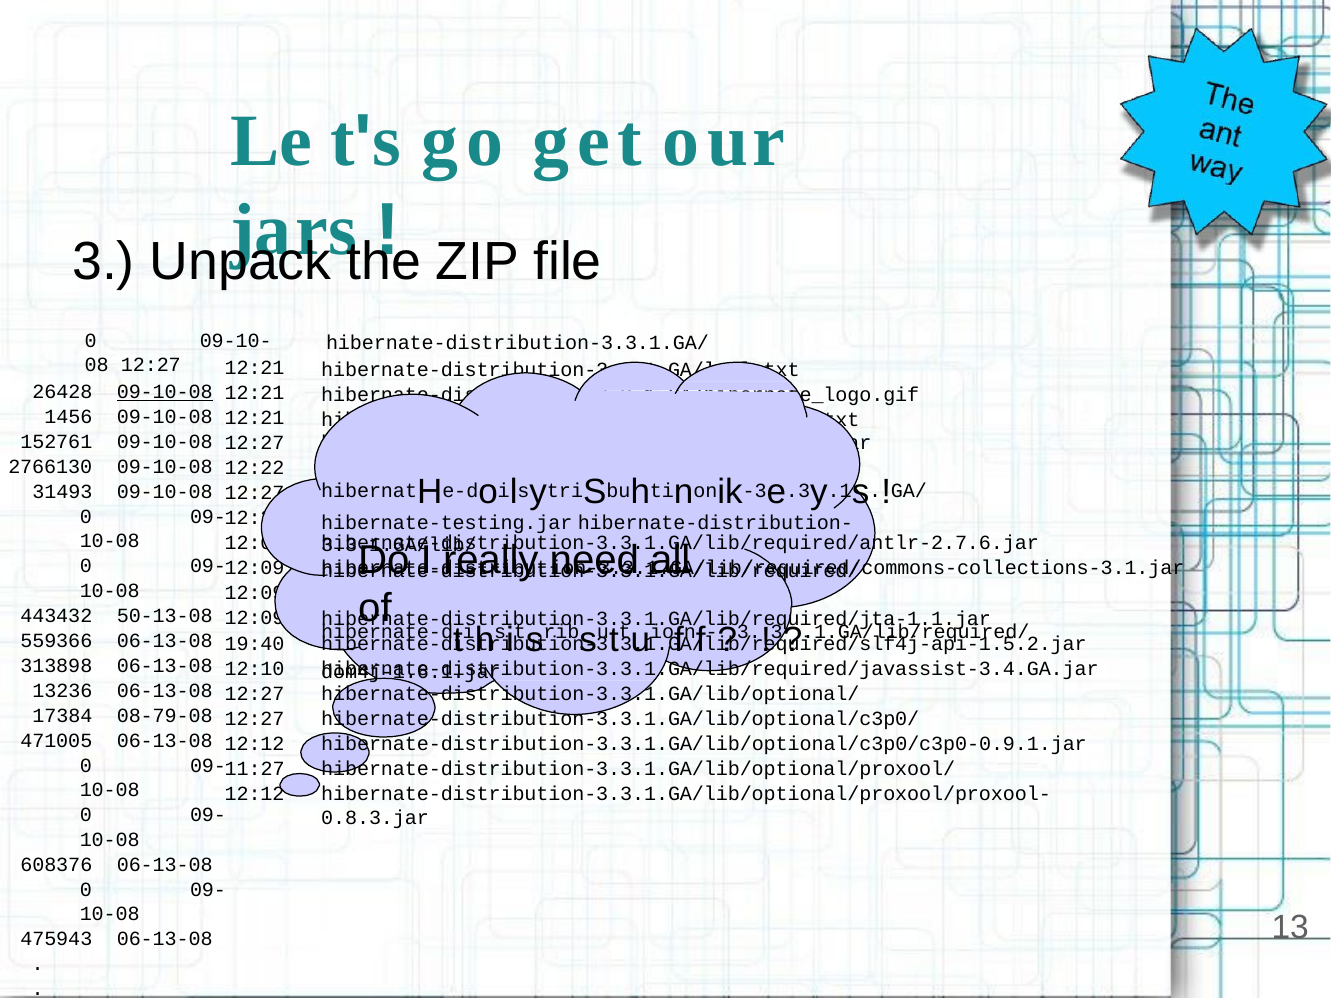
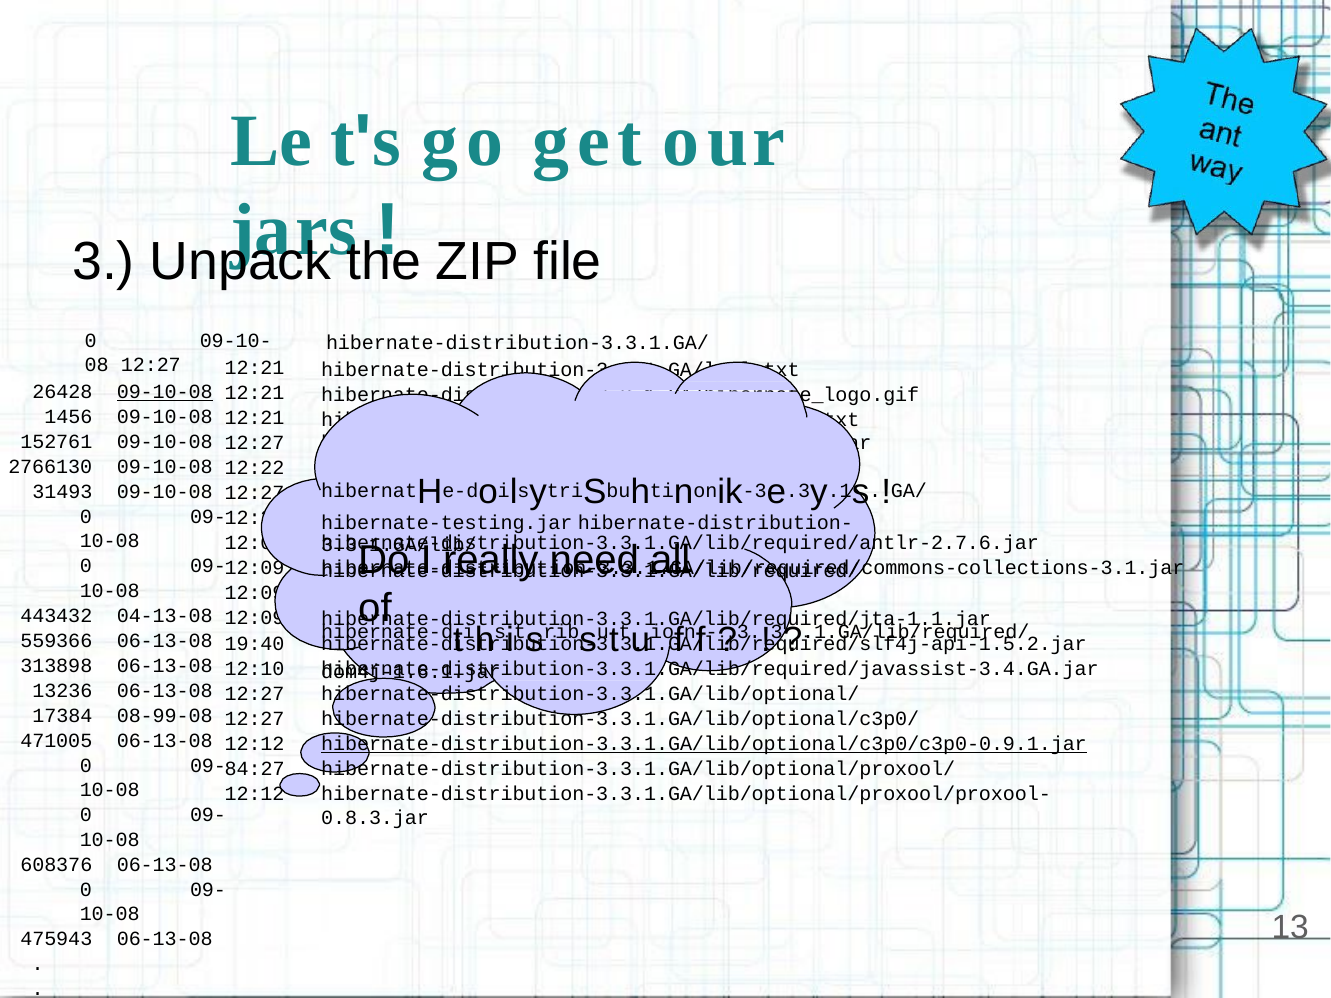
50-13-08: 50-13-08 -> 04-13-08 (165, 615)
08-79-08: 08-79-08 -> 08-99-08 (165, 715)
hibernate-distribution-3.3.1.GA/lib/optional/c3p0/c3p0-0.9.1.jar underline: none -> present (704, 743)
11:27: 11:27 -> 84:27 (255, 768)
